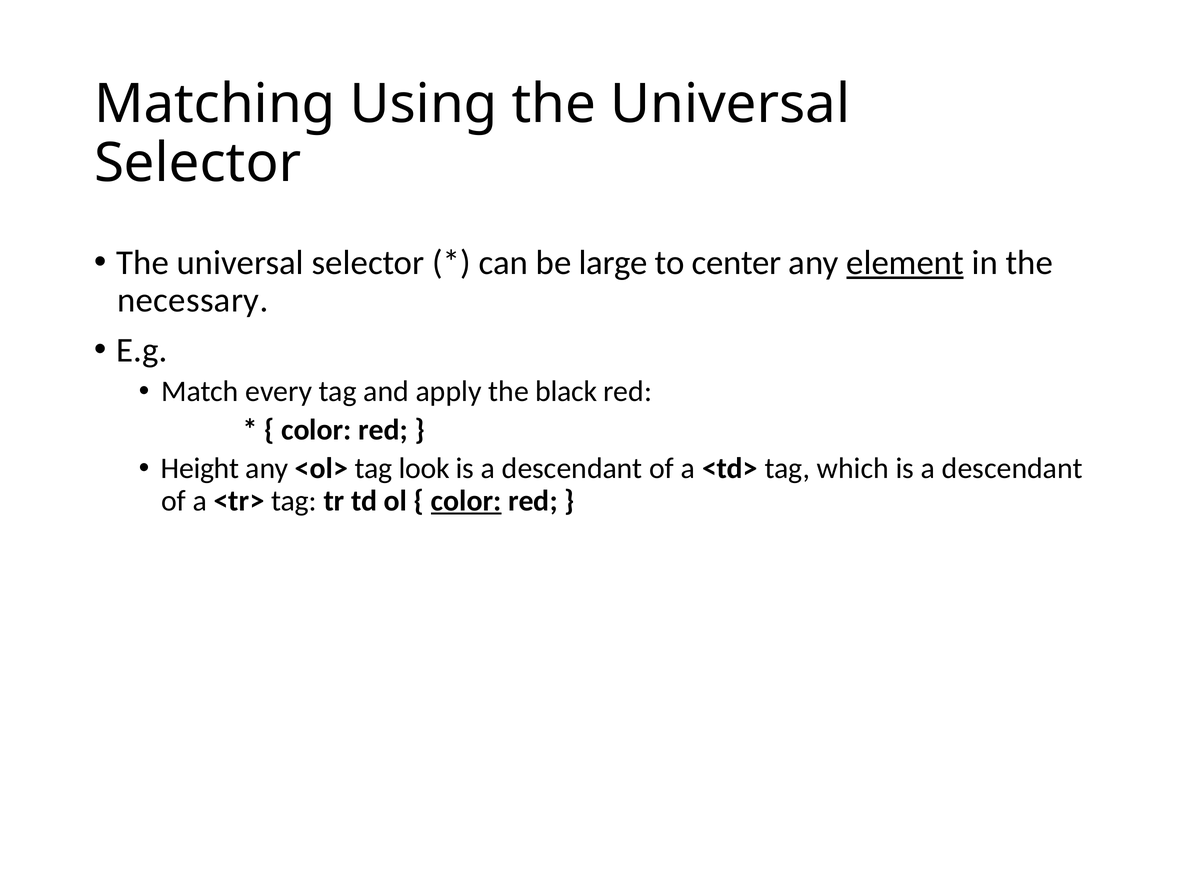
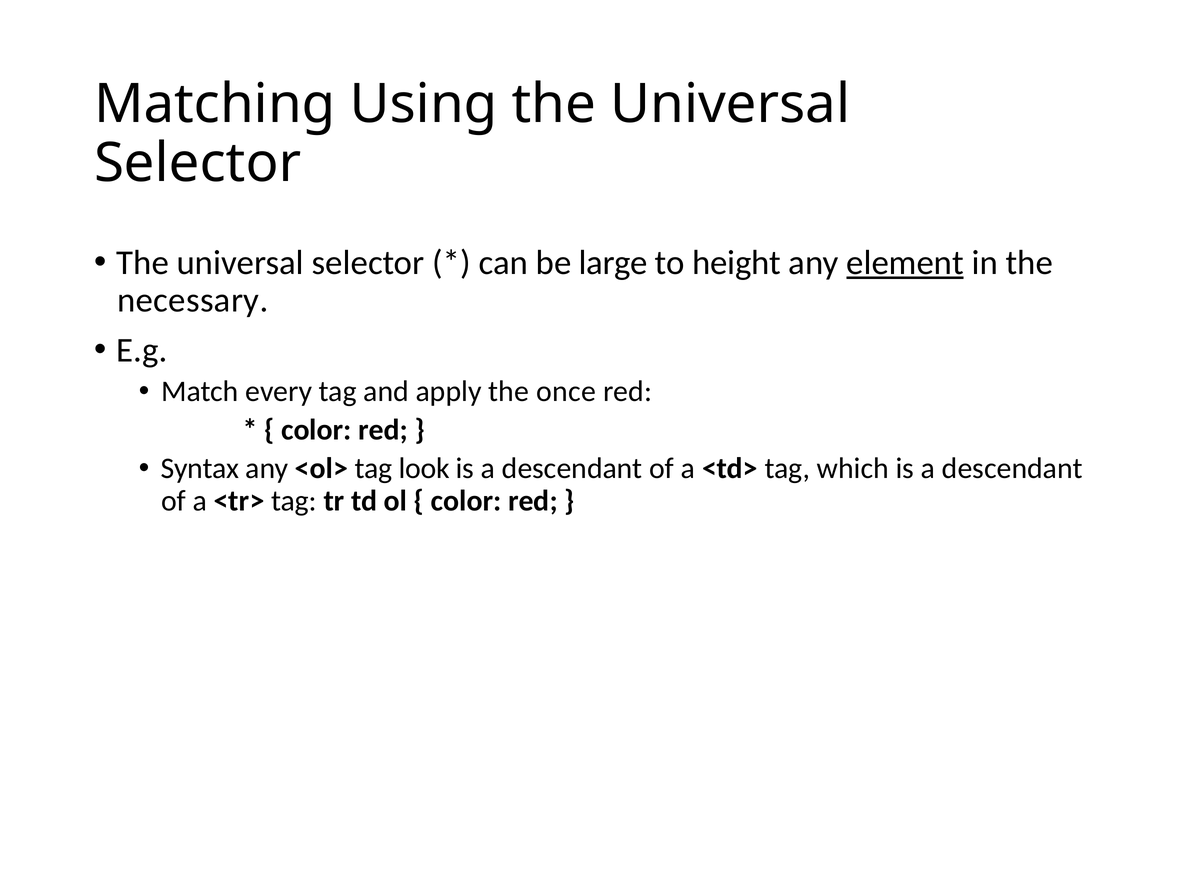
center: center -> height (737, 263)
black: black -> once (566, 392)
Height: Height -> Syntax (200, 469)
color underline: present -> none (466, 501)
